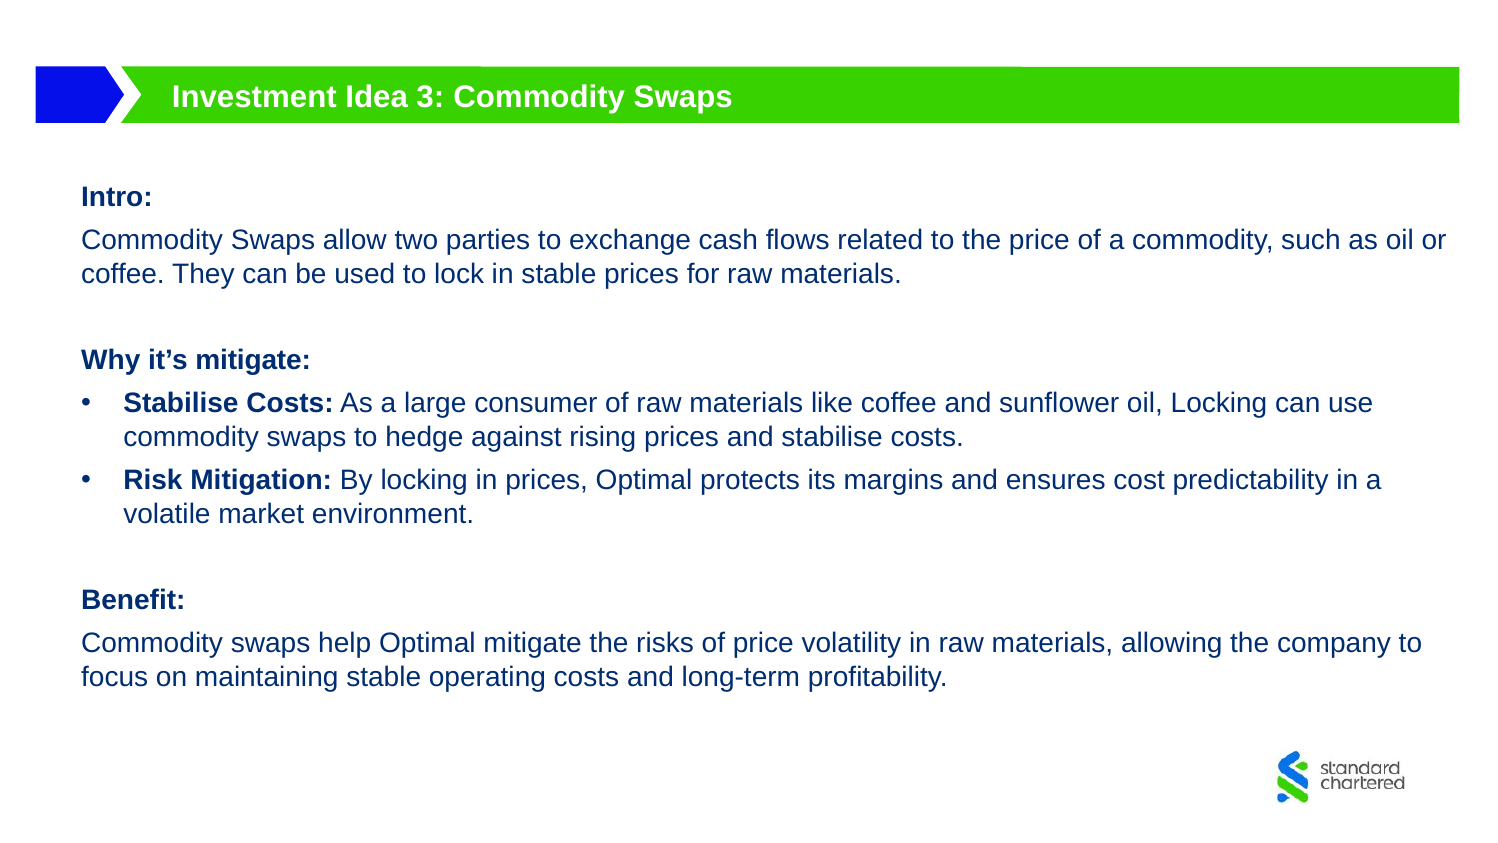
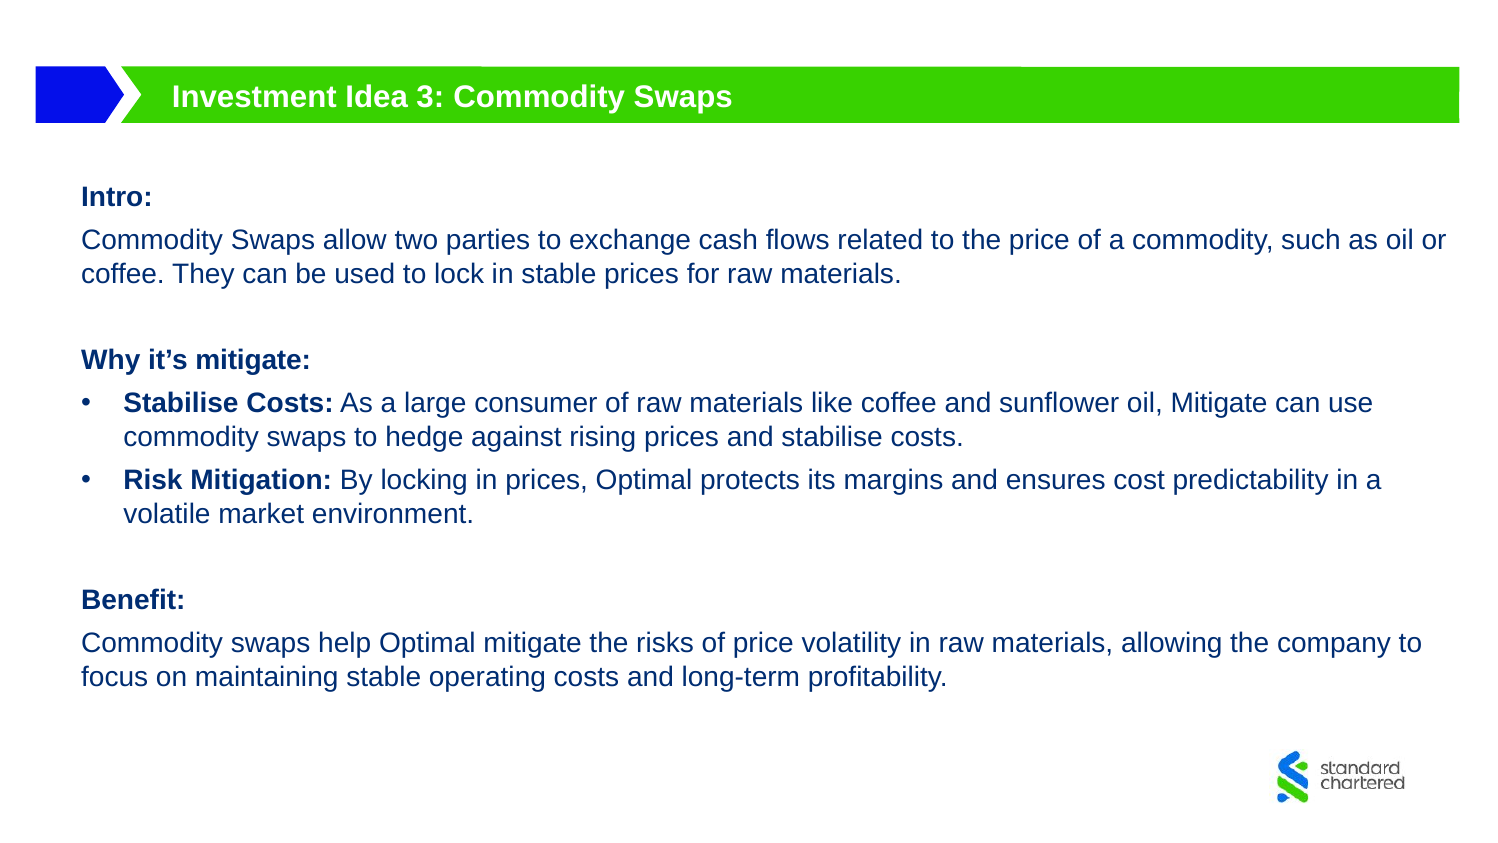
oil Locking: Locking -> Mitigate (1219, 403)
